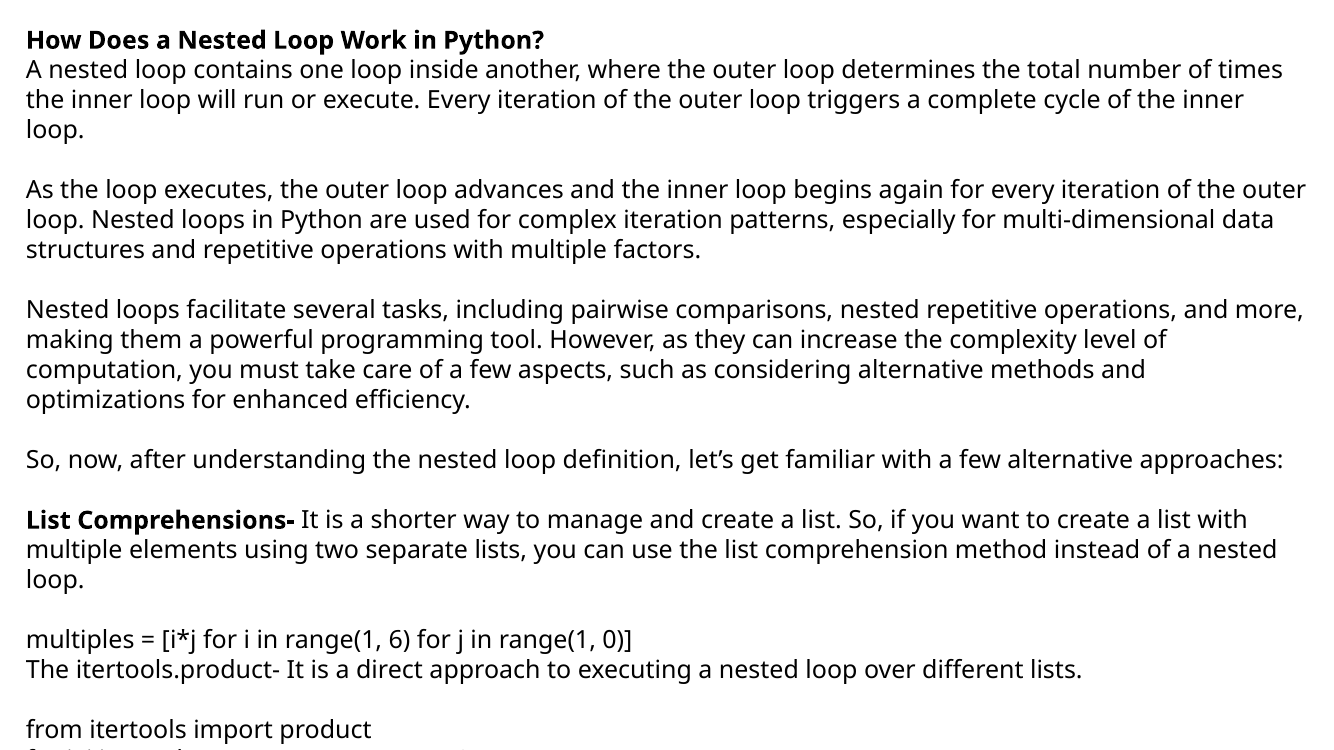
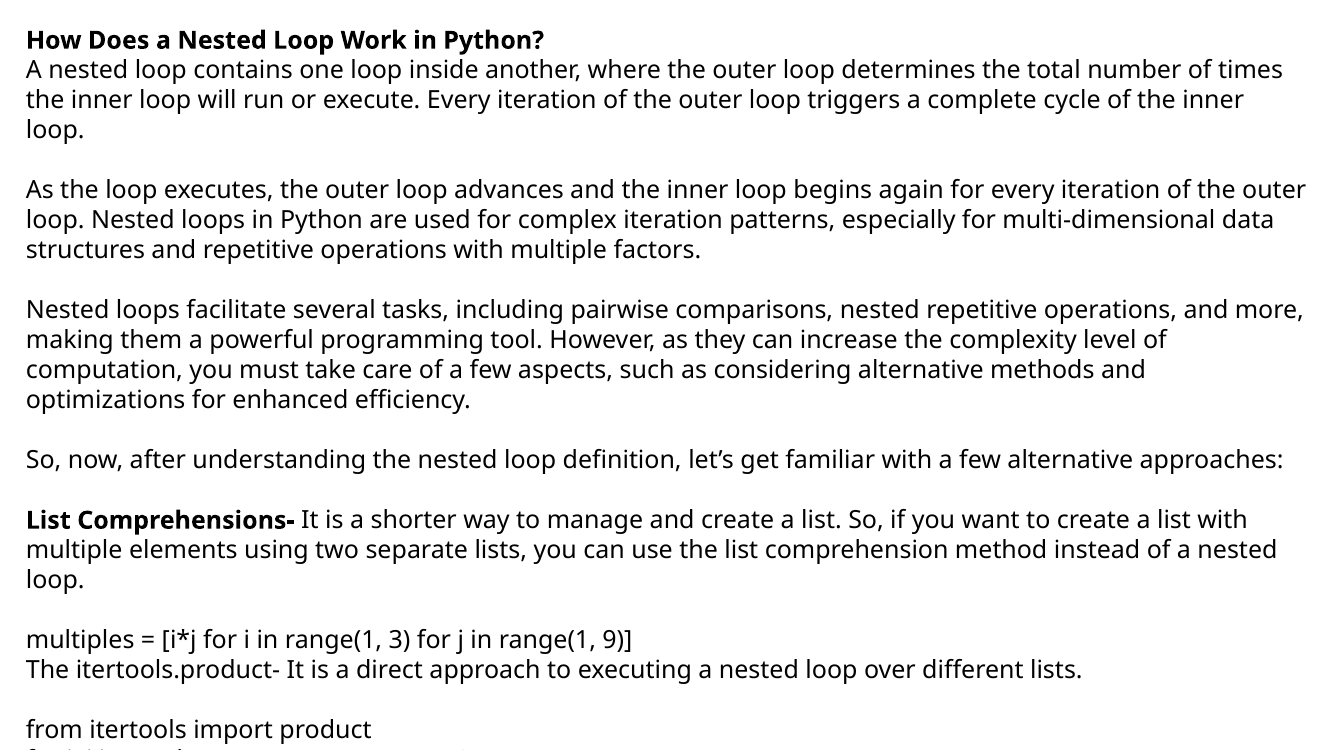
6: 6 -> 3 (400, 641)
0: 0 -> 9 (617, 641)
